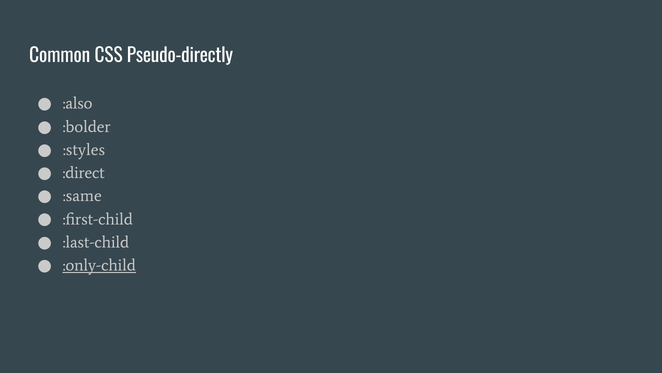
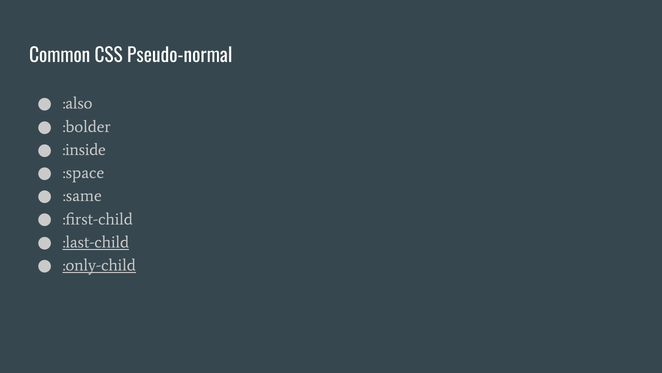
Pseudo-directly: Pseudo-directly -> Pseudo-normal (180, 56)
:styles: :styles -> :inside (84, 149)
:direct: :direct -> :space (83, 173)
:last-child underline: none -> present (96, 242)
